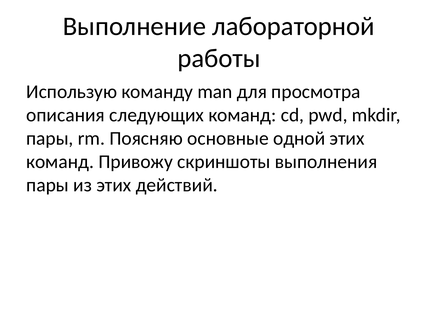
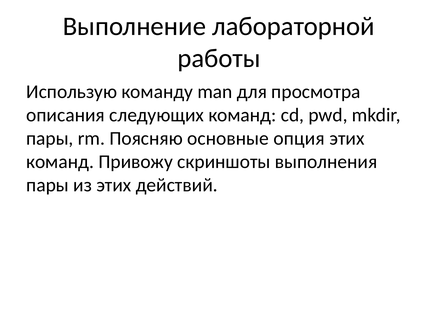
одной: одной -> опция (299, 139)
